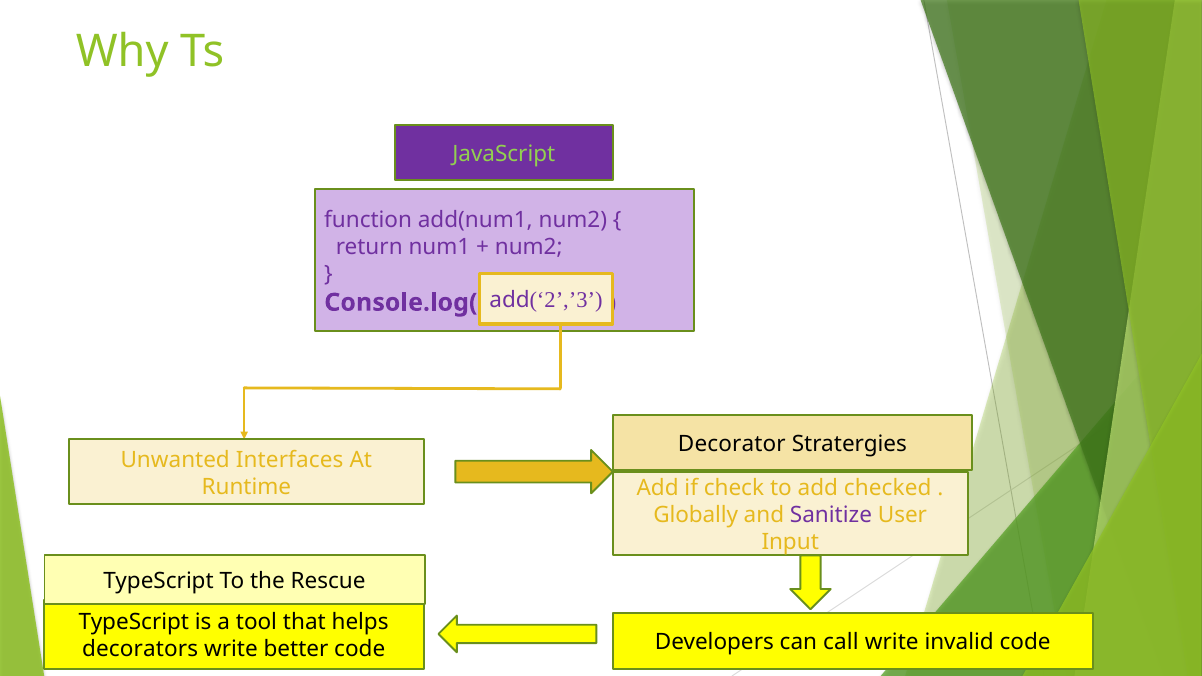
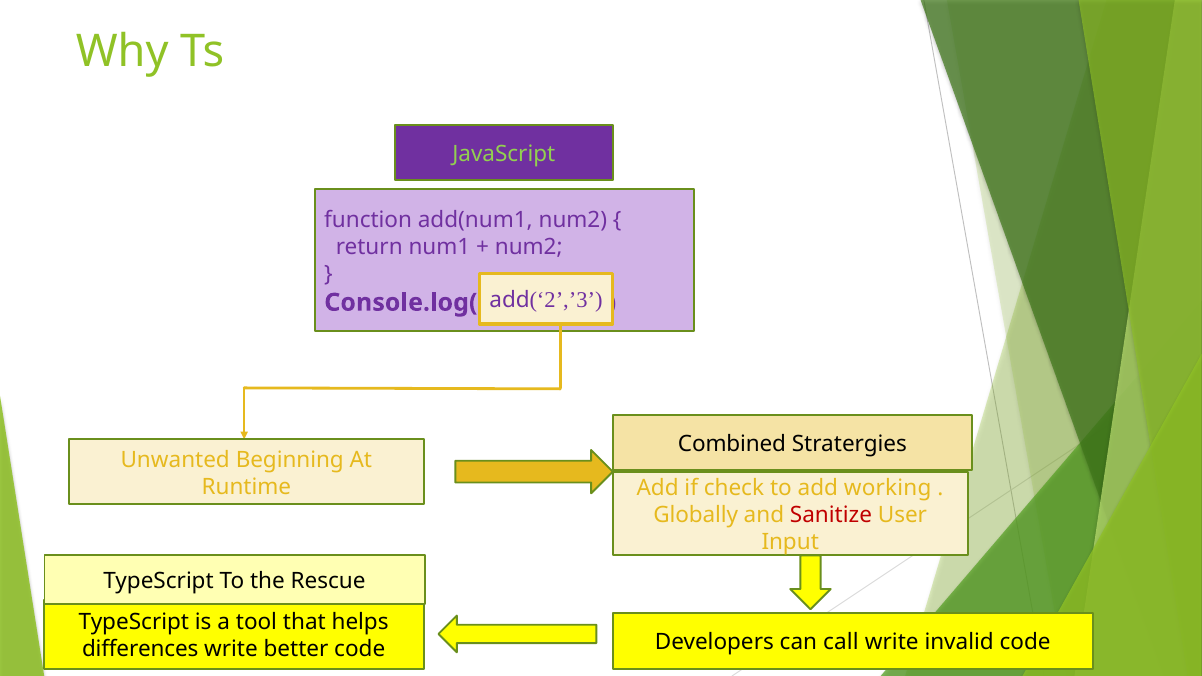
Decorator: Decorator -> Combined (732, 444)
Interfaces: Interfaces -> Beginning (290, 460)
checked: checked -> working (888, 488)
Sanitize colour: purple -> red (831, 515)
decorators: decorators -> differences (140, 650)
